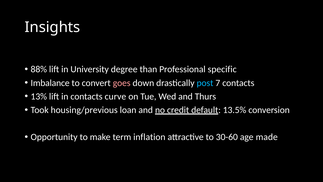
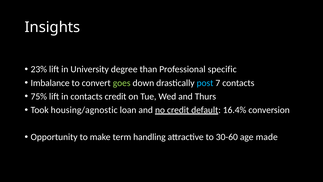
88%: 88% -> 23% (39, 69)
goes colour: pink -> light green (122, 83)
13%: 13% -> 75% (39, 96)
contacts curve: curve -> credit (116, 96)
housing/previous: housing/previous -> housing/agnostic (84, 110)
13.5%: 13.5% -> 16.4% (235, 110)
inflation: inflation -> handling (149, 137)
